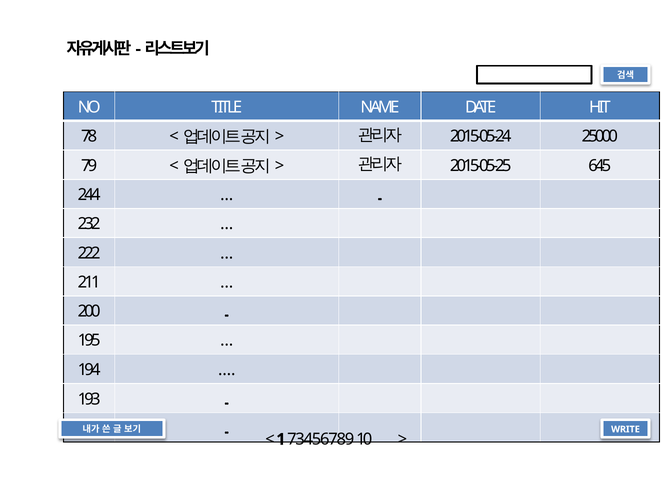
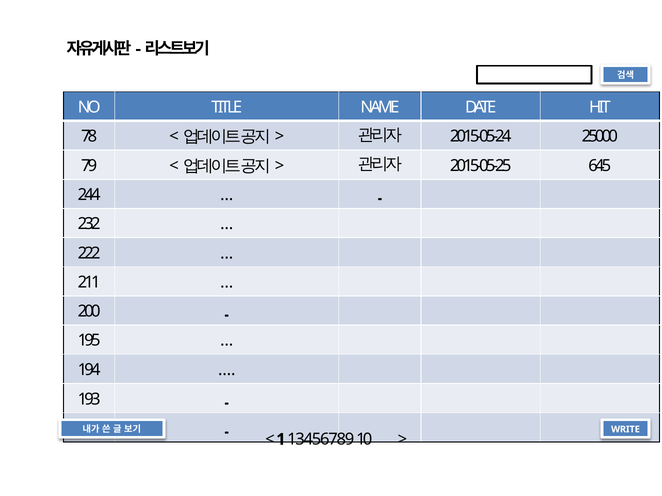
1 7: 7 -> 1 (292, 440)
